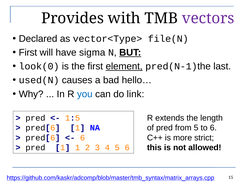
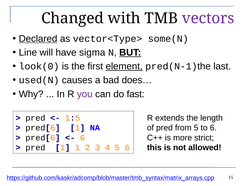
Provides: Provides -> Changed (73, 18)
Declared underline: none -> present (38, 39)
file(N: file(N -> some(N (168, 39)
First: First -> Line (28, 52)
hello…: hello… -> does… (137, 80)
you colour: blue -> purple (85, 94)
link: link -> fast (136, 94)
